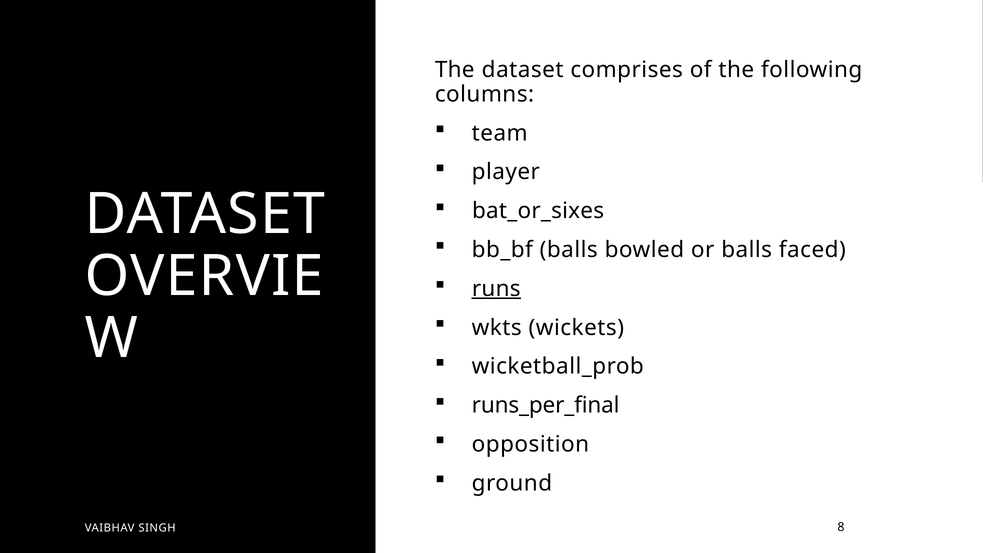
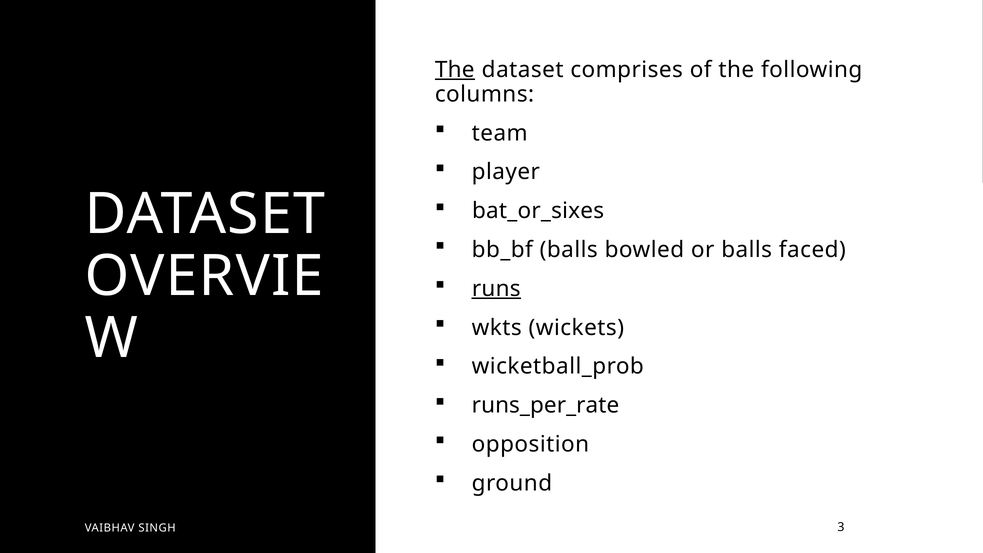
The underline: none -> present (455, 70)
runs_per_final: runs_per_final -> runs_per_rate (545, 405)
8: 8 -> 3 (841, 527)
